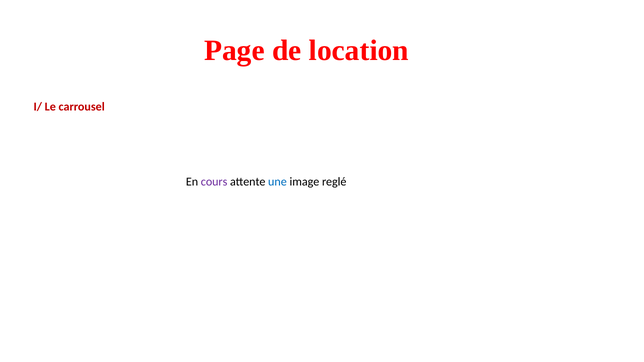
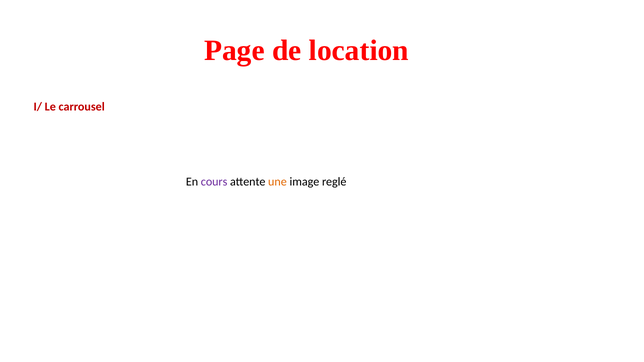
une colour: blue -> orange (277, 182)
